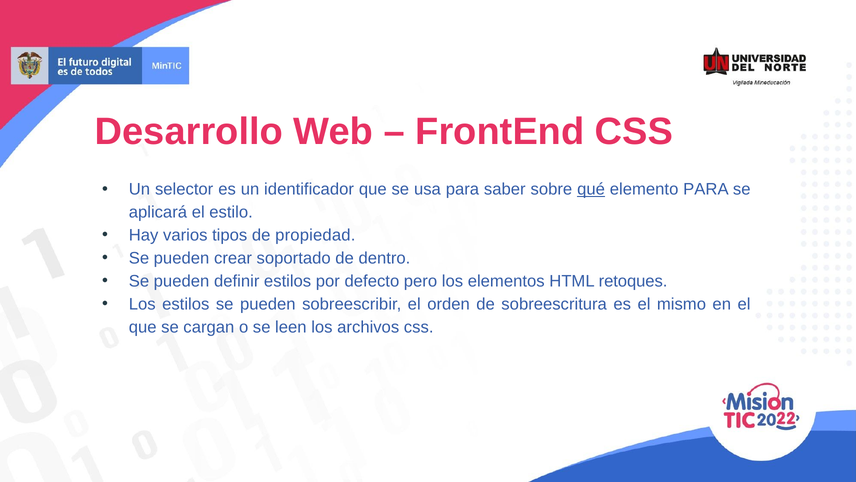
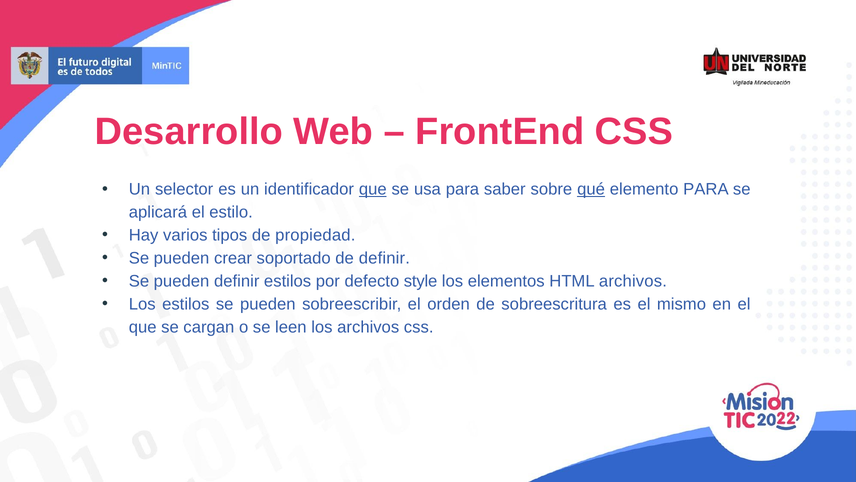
que underline: none -> present (373, 189)
de dentro: dentro -> definir (384, 258)
pero: pero -> style (421, 281)
HTML retoques: retoques -> archivos (633, 281)
